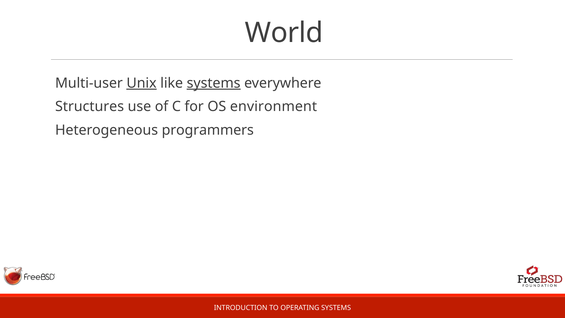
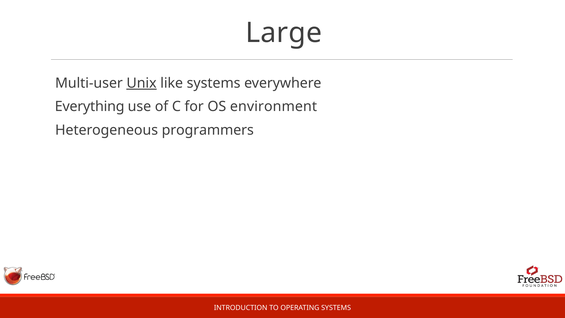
World: World -> Large (284, 33)
systems underline: present -> none (214, 83)
Structures: Structures -> Everything (90, 106)
